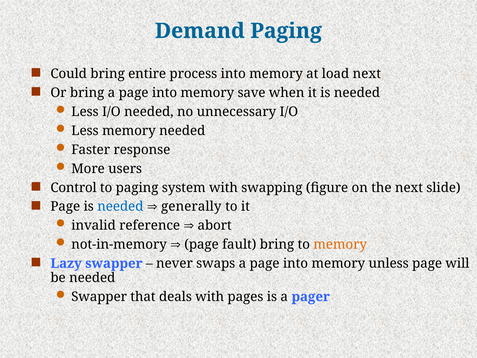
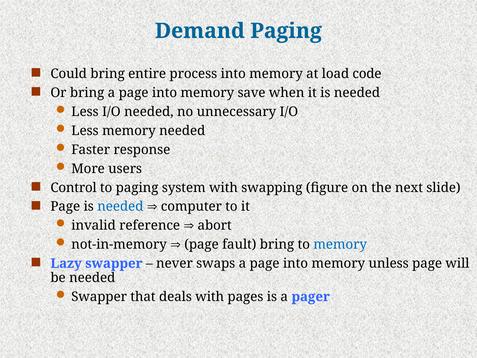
load next: next -> code (367, 74)
generally: generally -> computer (191, 206)
memory colour: orange -> blue (340, 244)
